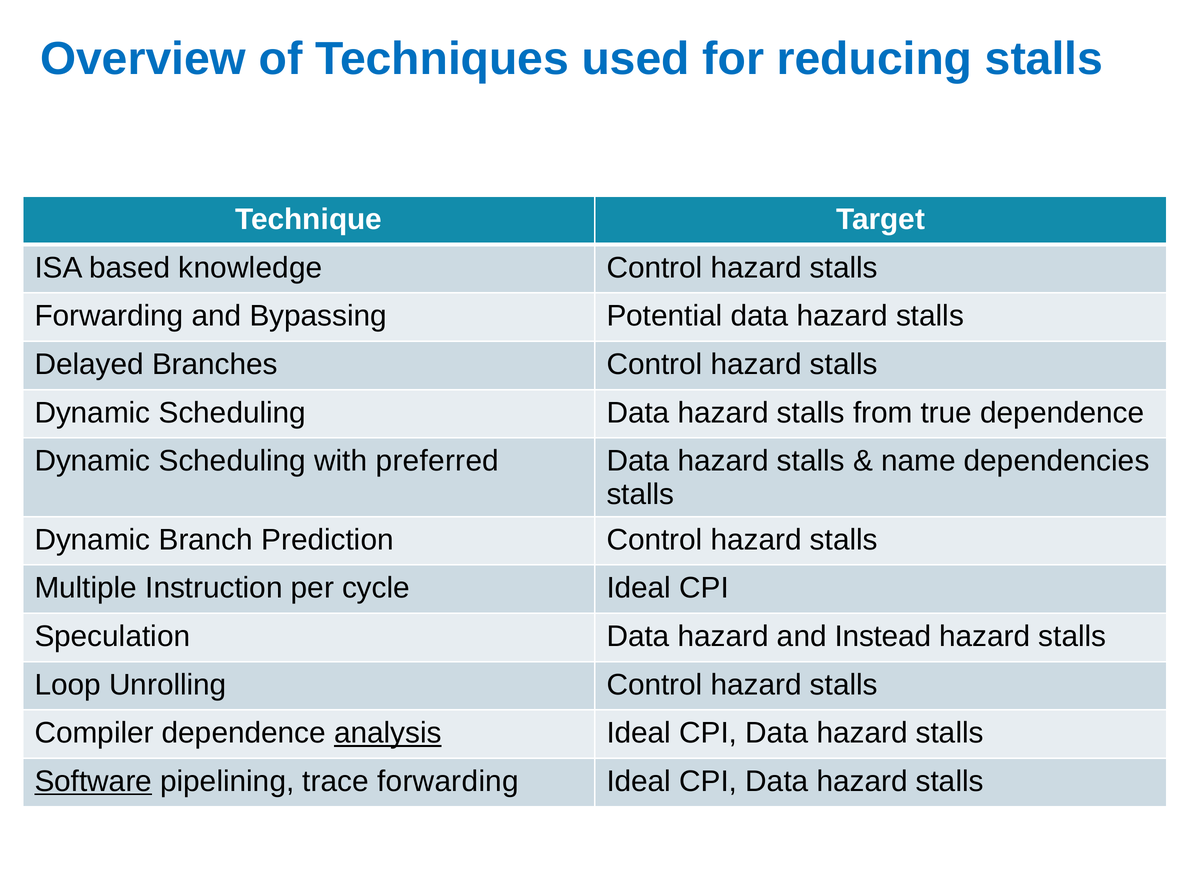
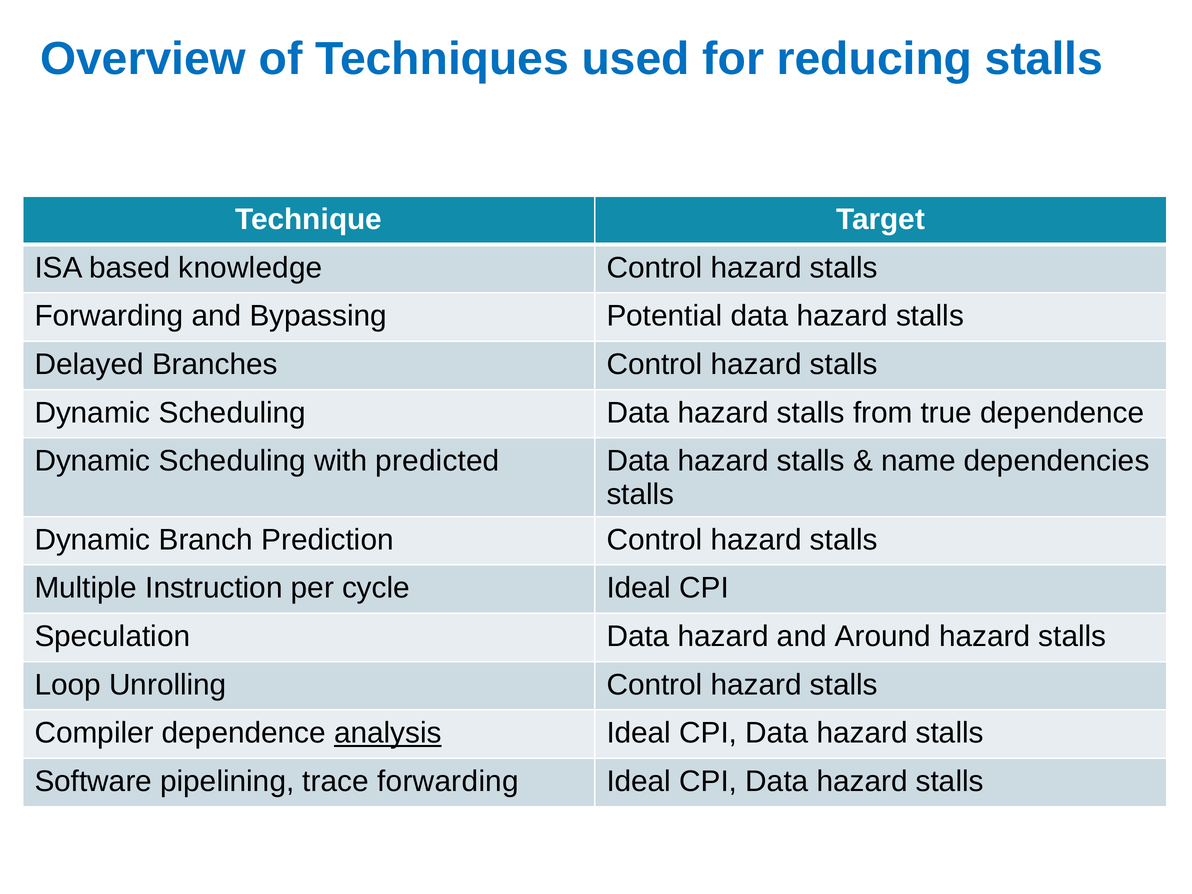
preferred: preferred -> predicted (437, 461)
Instead: Instead -> Around (883, 636)
Software underline: present -> none (93, 781)
